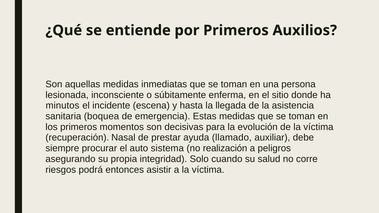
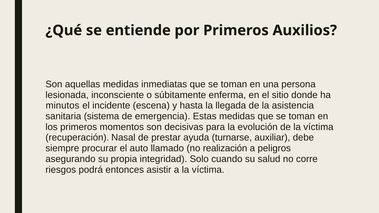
boquea: boquea -> sistema (102, 116)
llamado: llamado -> turnarse (232, 138)
sistema: sistema -> llamado (167, 148)
